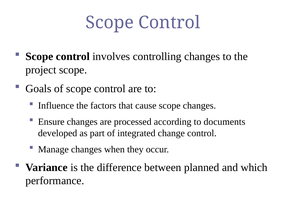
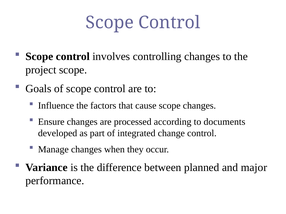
which: which -> major (254, 168)
